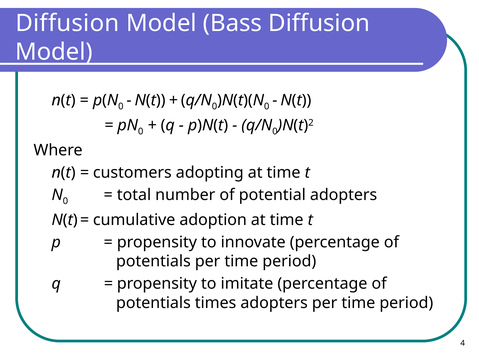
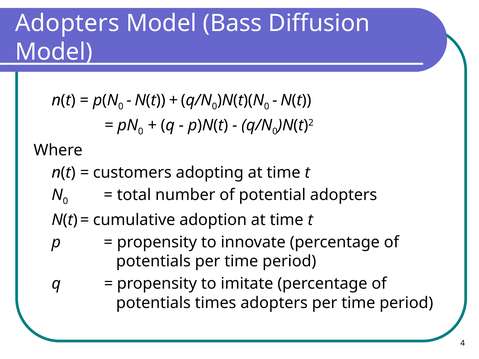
Diffusion: Diffusion -> Adopters (67, 23)
